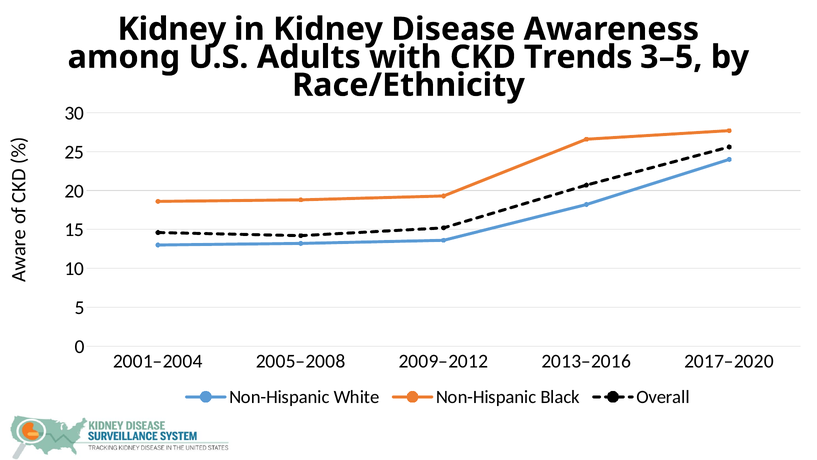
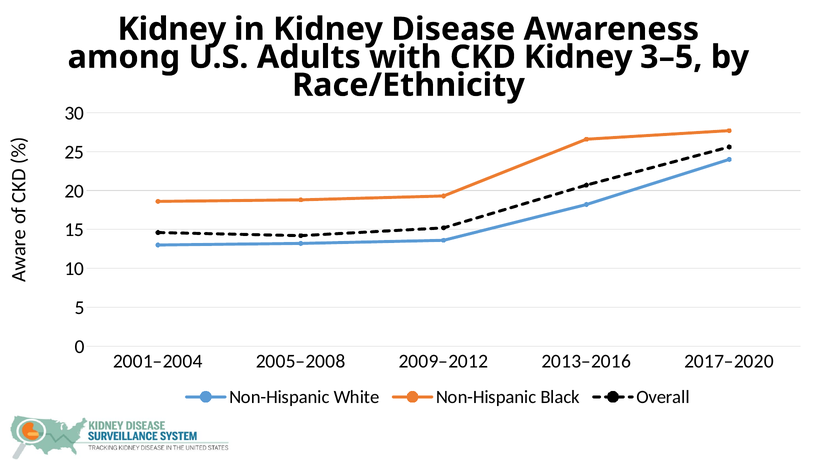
CKD Trends: Trends -> Kidney (578, 57)
